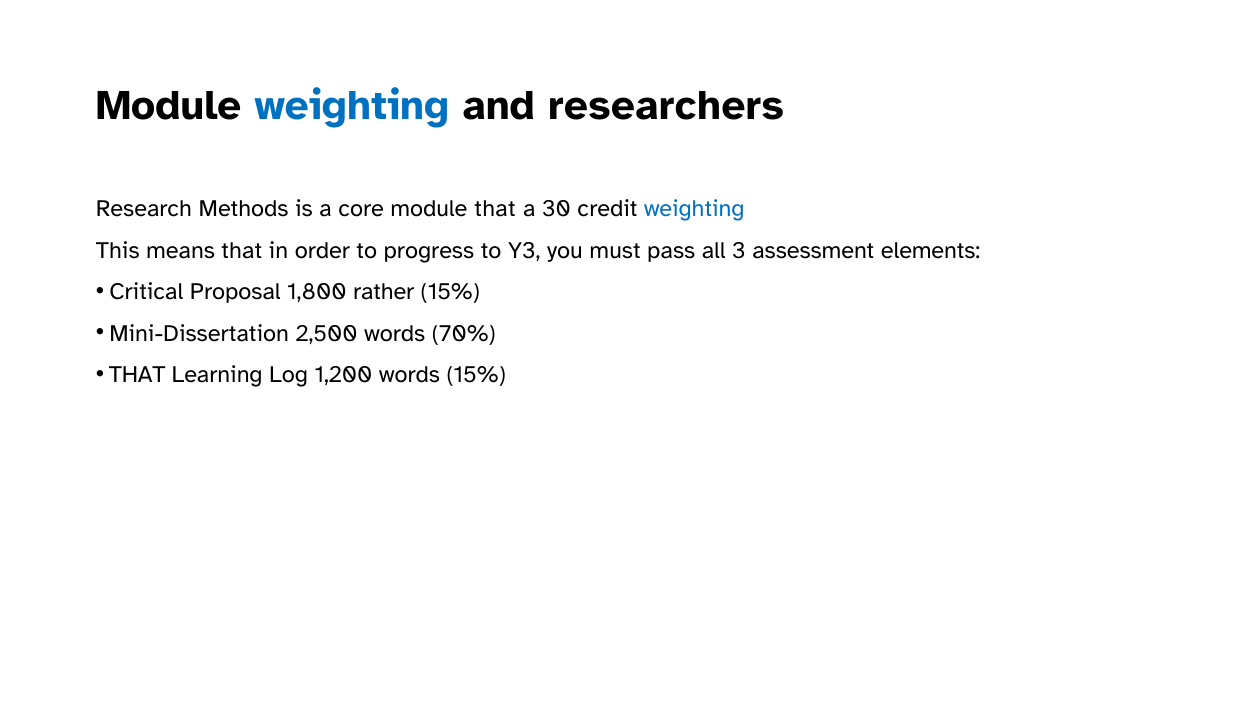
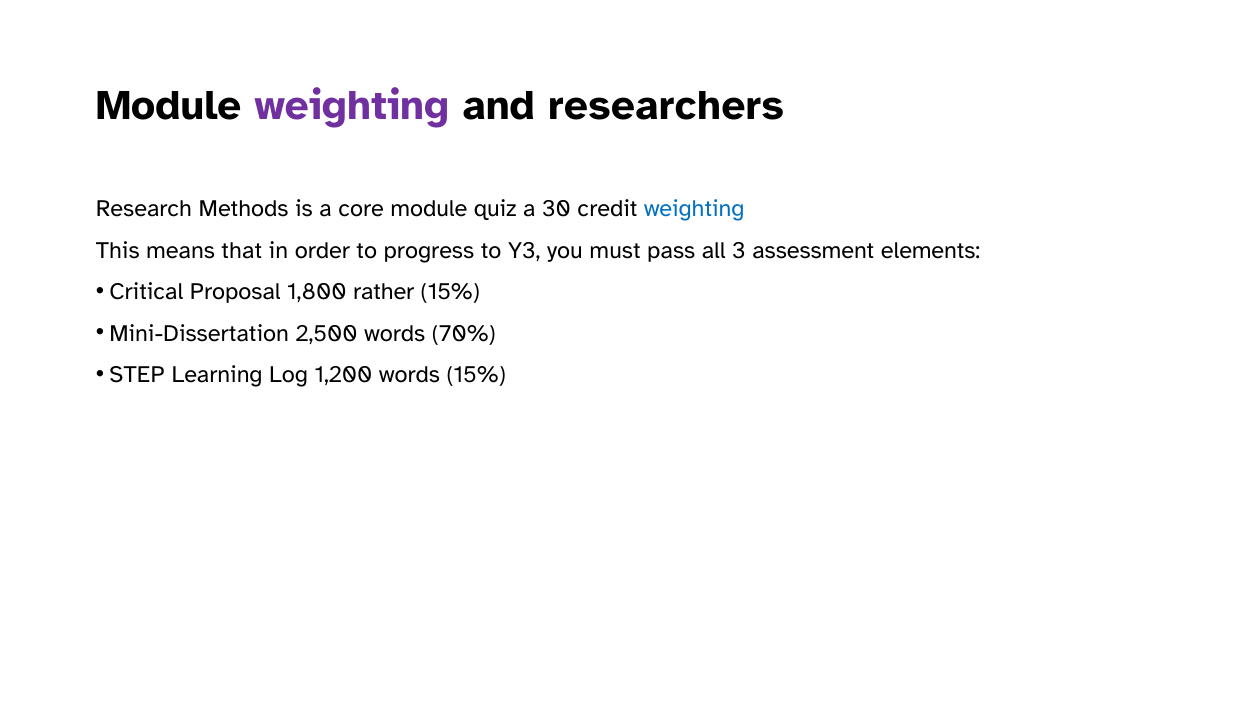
weighting colour: blue -> purple (352, 106)
module that: that -> quiz (495, 209)
THAT: THAT -> STEP (137, 375)
